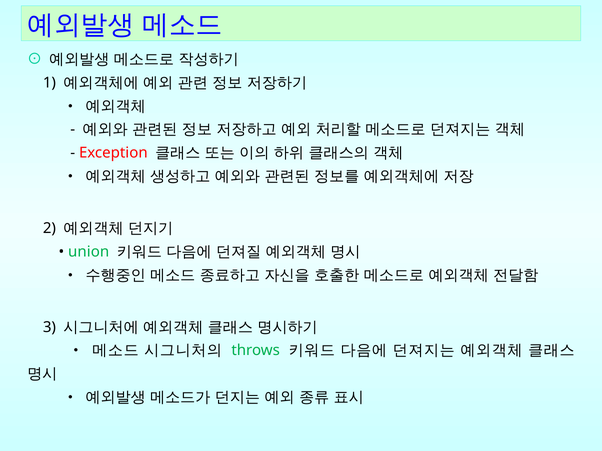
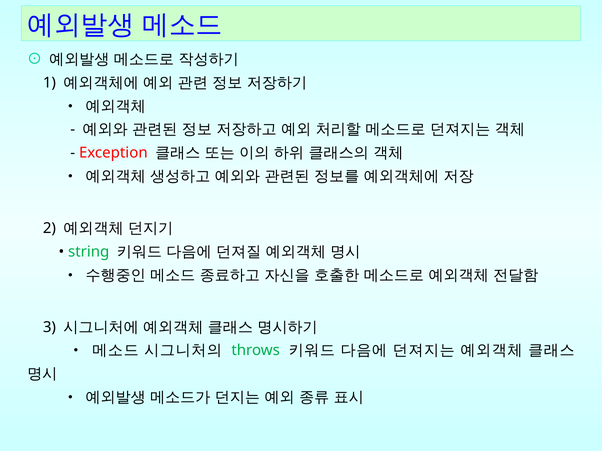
union: union -> string (89, 252)
